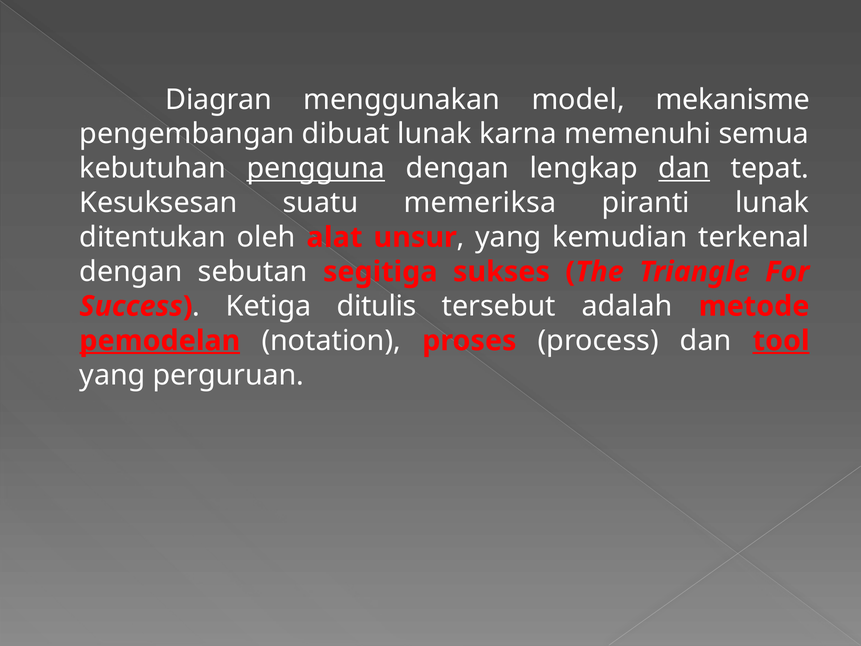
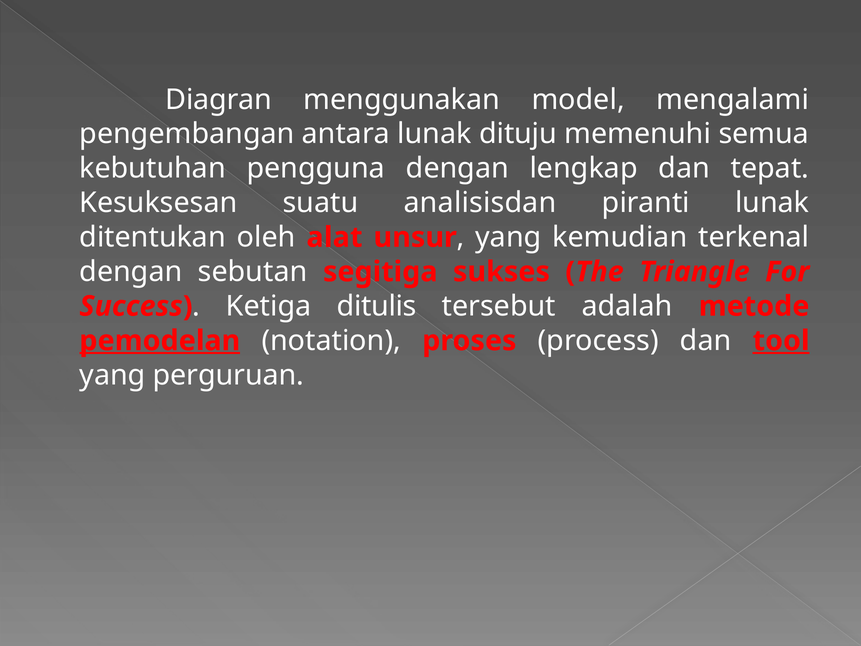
mekanisme: mekanisme -> mengalami (733, 100)
dibuat: dibuat -> antara (346, 134)
karna: karna -> dituju (518, 134)
pengguna underline: present -> none (316, 168)
dan underline: present -> none (684, 168)
memeriksa: memeriksa -> analisisdan (480, 203)
